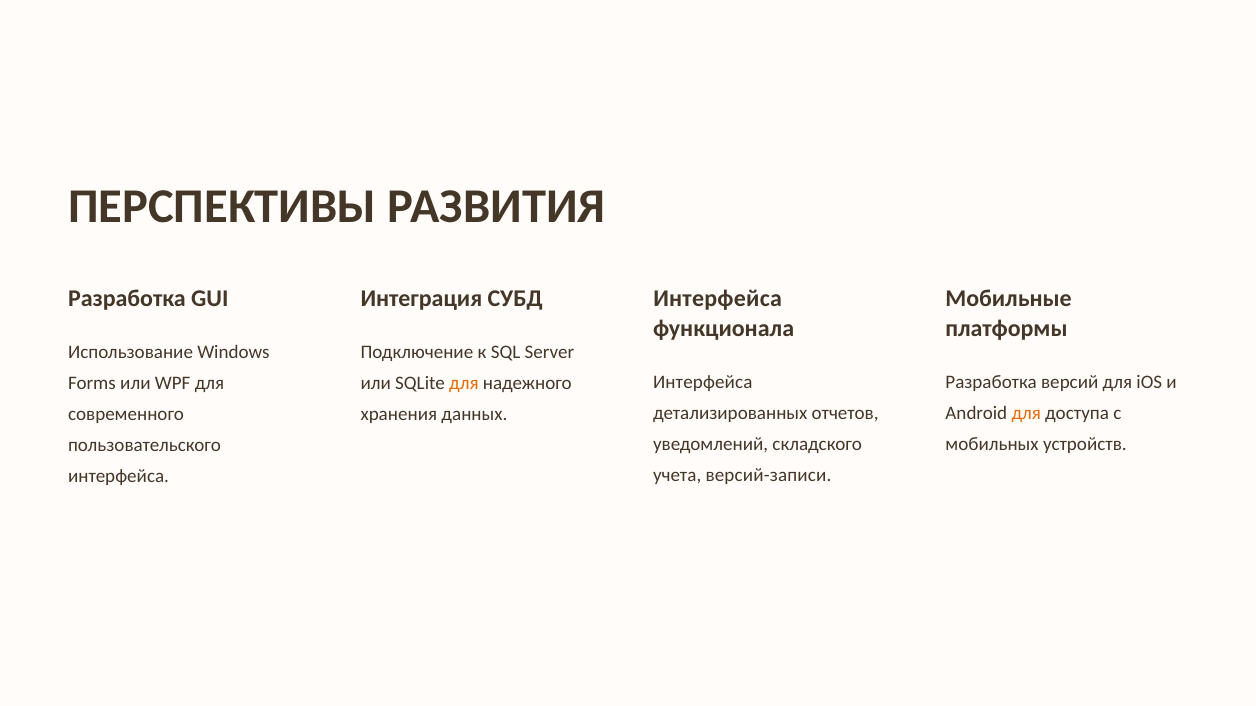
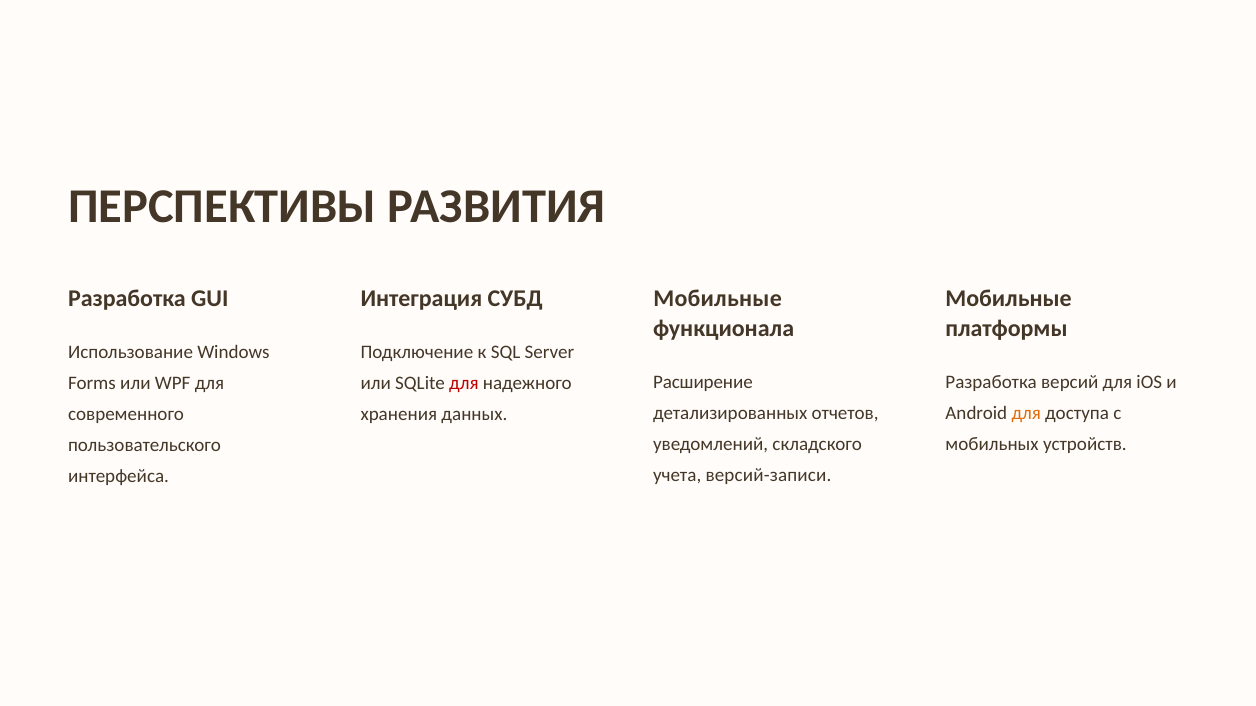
Интерфейса: Интерфейса -> Мобильные (718, 298)
Интерфейса: Интерфейса -> Расширение (703, 382)
для colour: orange -> red (464, 383)
